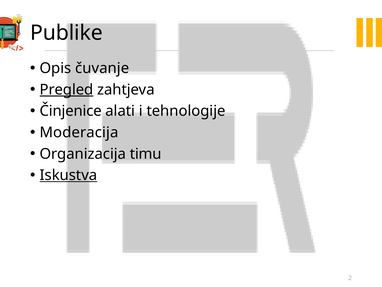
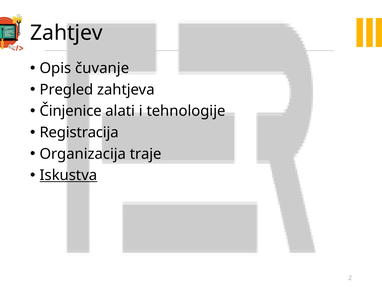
Publike: Publike -> Zahtjev (66, 33)
Pregled underline: present -> none (66, 90)
Moderacija: Moderacija -> Registracija (79, 132)
timu: timu -> traje (146, 154)
